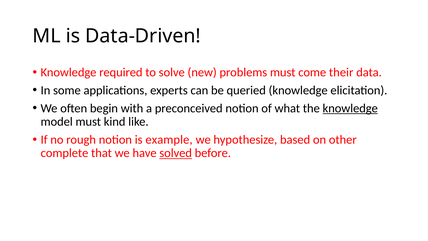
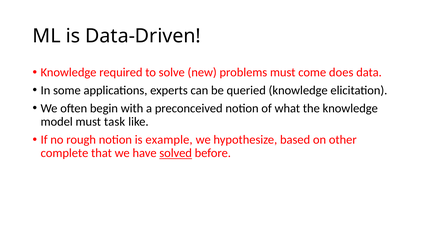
their: their -> does (341, 72)
knowledge underline: present -> none (350, 108)
kind: kind -> task (115, 122)
